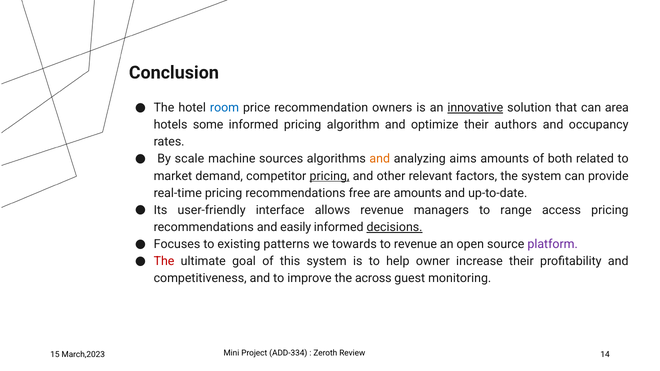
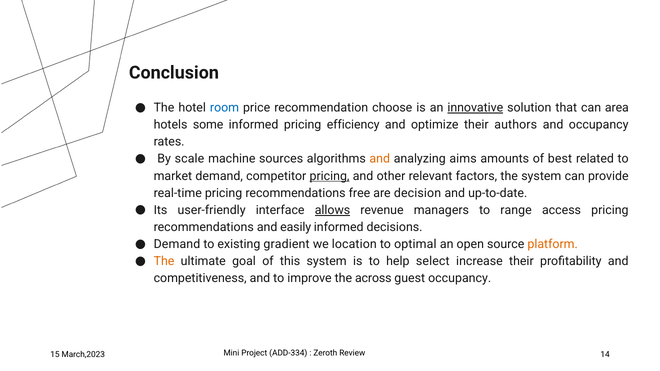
owners: owners -> choose (392, 108)
algorithm: algorithm -> efficiency (353, 125)
both: both -> best (560, 159)
are amounts: amounts -> decision (418, 193)
allows underline: none -> present (332, 210)
decisions underline: present -> none (395, 227)
Focuses: Focuses -> Demand (177, 244)
patterns: patterns -> gradient (287, 244)
towards: towards -> location (354, 244)
to revenue: revenue -> optimal (415, 244)
platform colour: purple -> orange (553, 244)
The colour: red -> orange (164, 261)
owner: owner -> select (433, 261)
guest monitoring: monitoring -> occupancy (460, 279)
